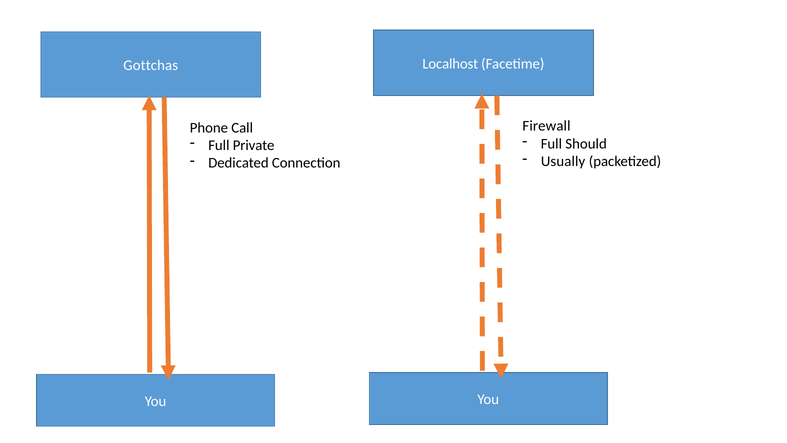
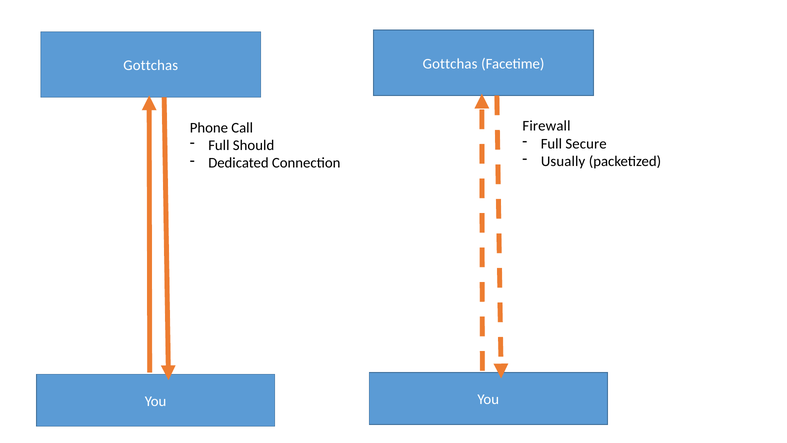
Localhost: Localhost -> Gottchas (450, 64)
Should: Should -> Secure (586, 144)
Private: Private -> Should (254, 145)
